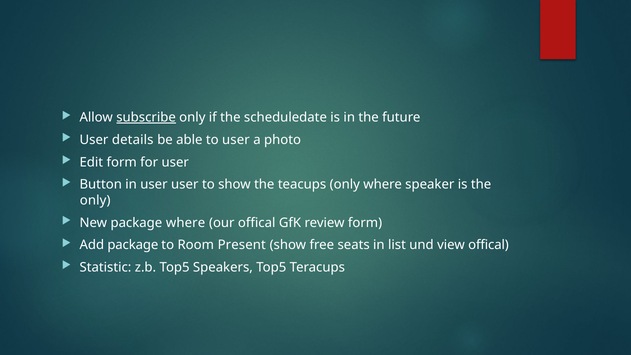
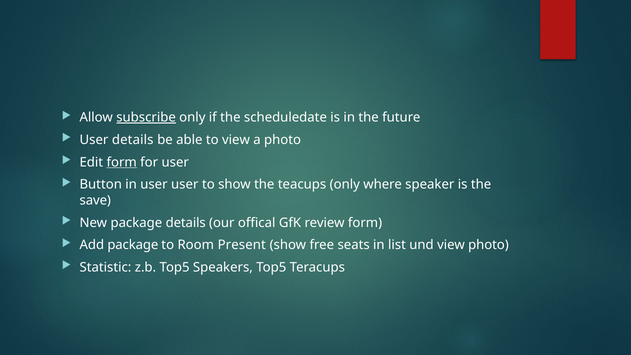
to user: user -> view (236, 140)
form underline: none -> present (122, 162)
only: only -> save (95, 200)
package where: where -> details (186, 223)
view offical: offical -> photo (488, 245)
